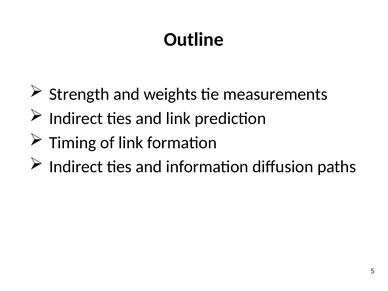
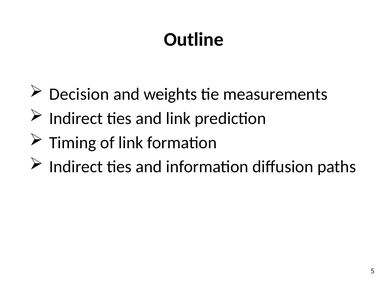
Strength: Strength -> Decision (79, 94)
